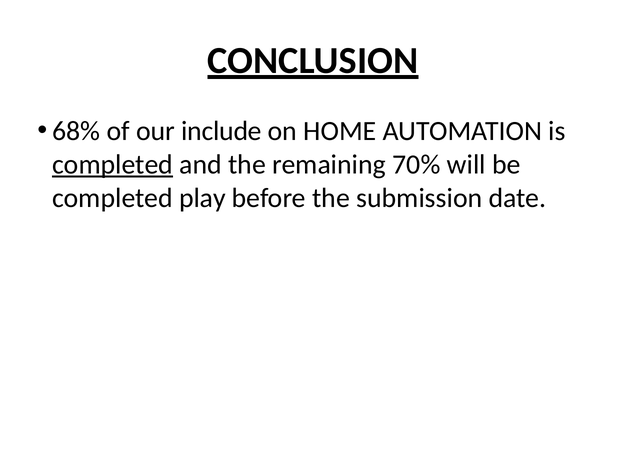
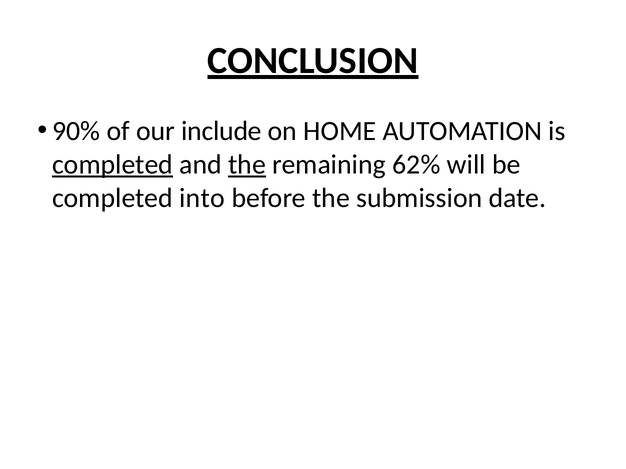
68%: 68% -> 90% (76, 131)
the underline: none -> present (247, 165)
70%: 70% -> 62% (416, 165)
play: play -> into (202, 198)
